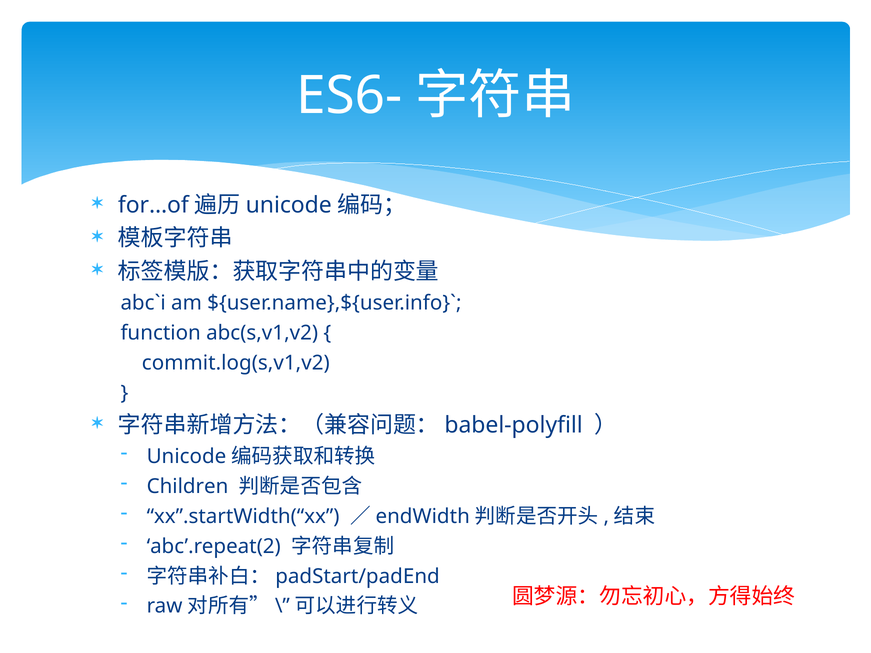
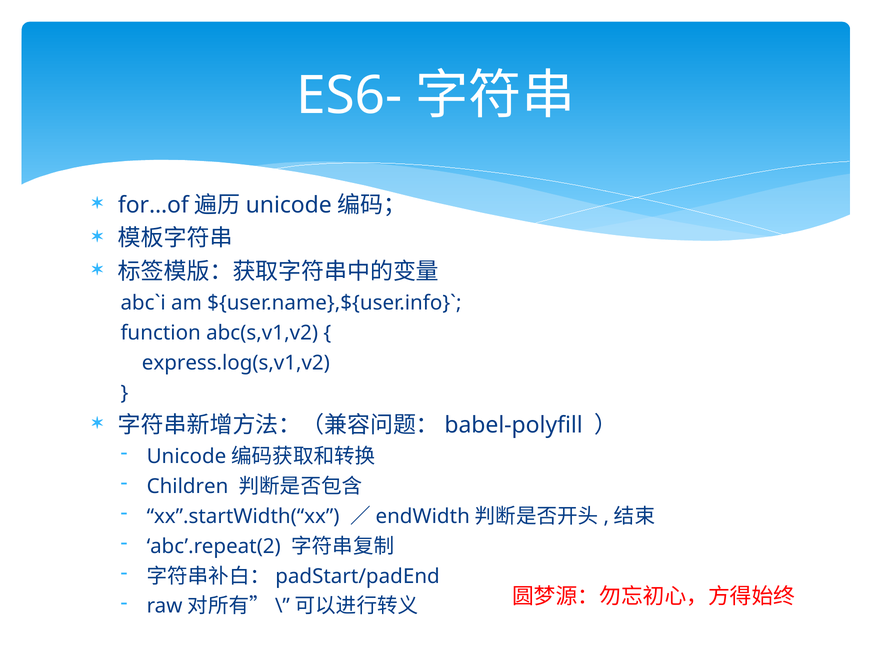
commit.log(s,v1,v2: commit.log(s,v1,v2 -> express.log(s,v1,v2 (236, 363)
